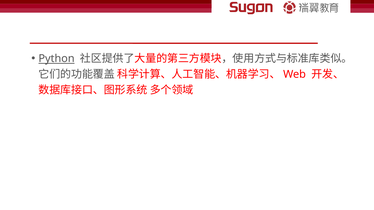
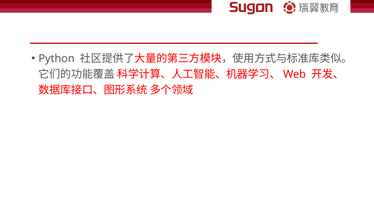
Python underline: present -> none (57, 59)
